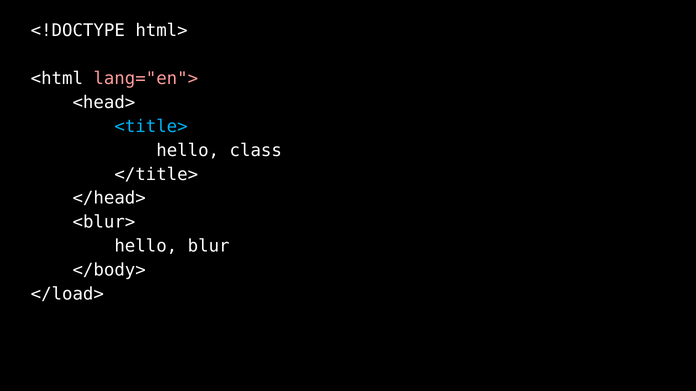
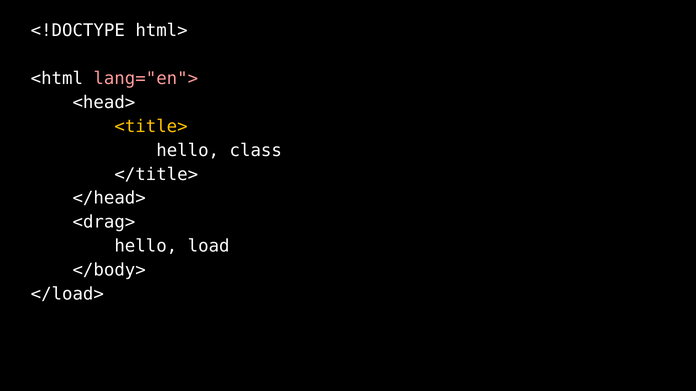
<title> colour: light blue -> yellow (151, 126)
<blur>: <blur> -> <drag> (104, 223)
blur: blur -> load (209, 247)
